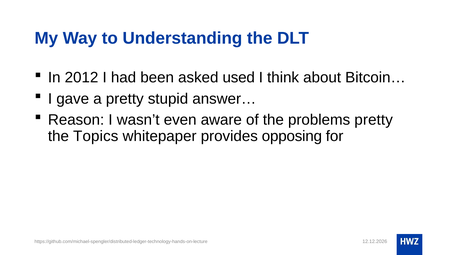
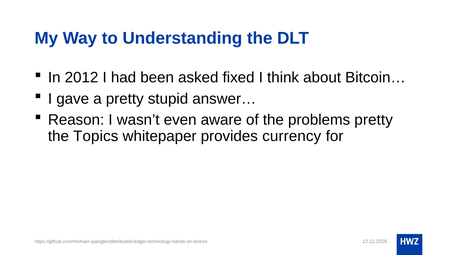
used: used -> fixed (239, 78)
opposing: opposing -> currency (292, 136)
